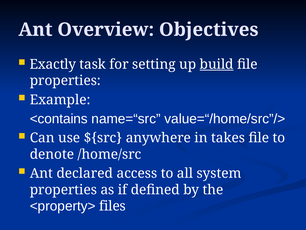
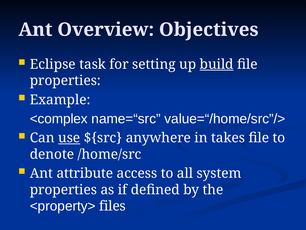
Exactly: Exactly -> Eclipse (53, 64)
<contains: <contains -> <complex (59, 119)
use underline: none -> present (69, 138)
declared: declared -> attribute (85, 173)
